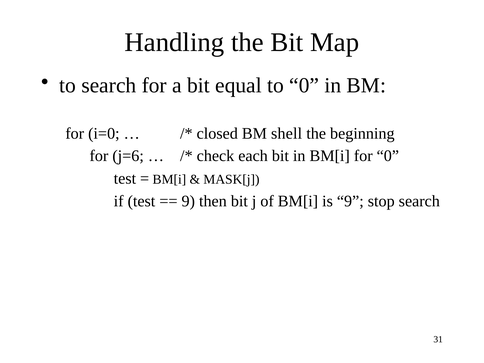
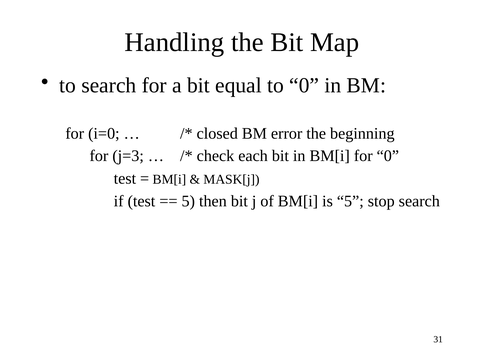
shell: shell -> error (287, 133)
j=6: j=6 -> j=3 (128, 156)
9: 9 -> 5 (188, 201)
is 9: 9 -> 5 (350, 201)
